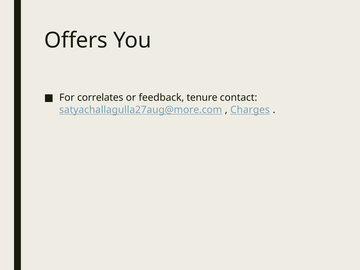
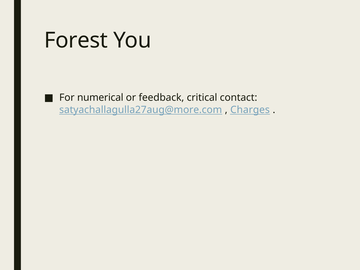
Offers: Offers -> Forest (76, 40)
correlates: correlates -> numerical (100, 98)
tenure: tenure -> critical (202, 98)
